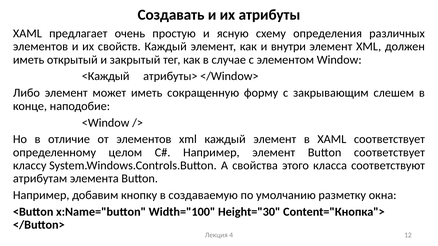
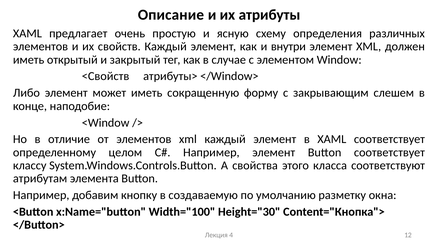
Создавать: Создавать -> Описание (171, 15)
<Каждый: <Каждый -> <Свойств (106, 76)
